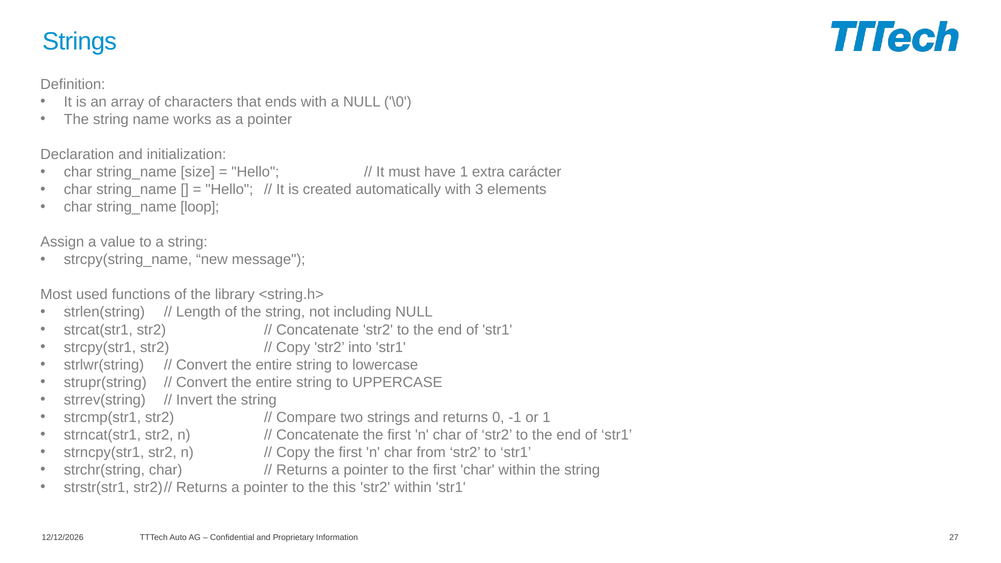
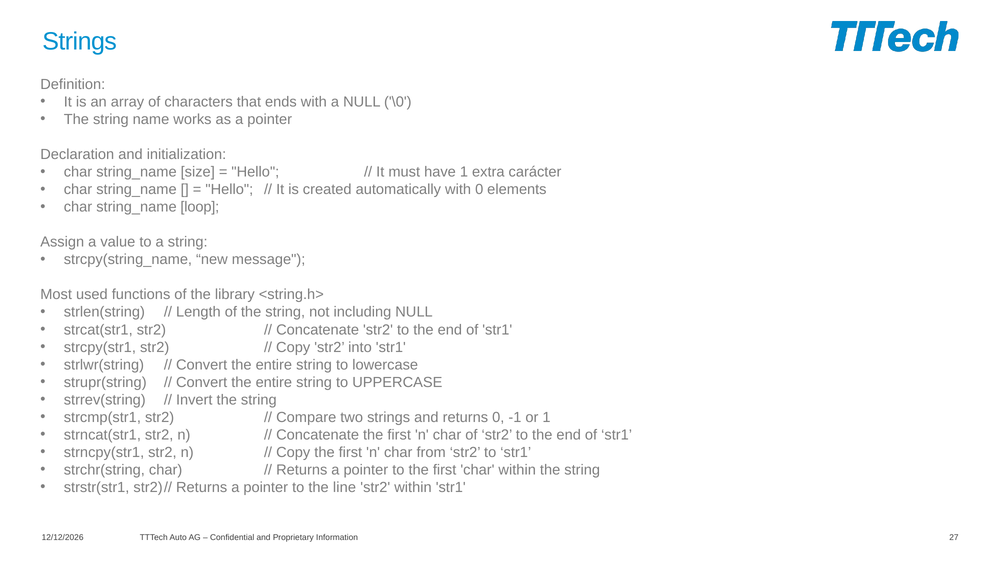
with 3: 3 -> 0 (479, 190)
this: this -> line (344, 487)
